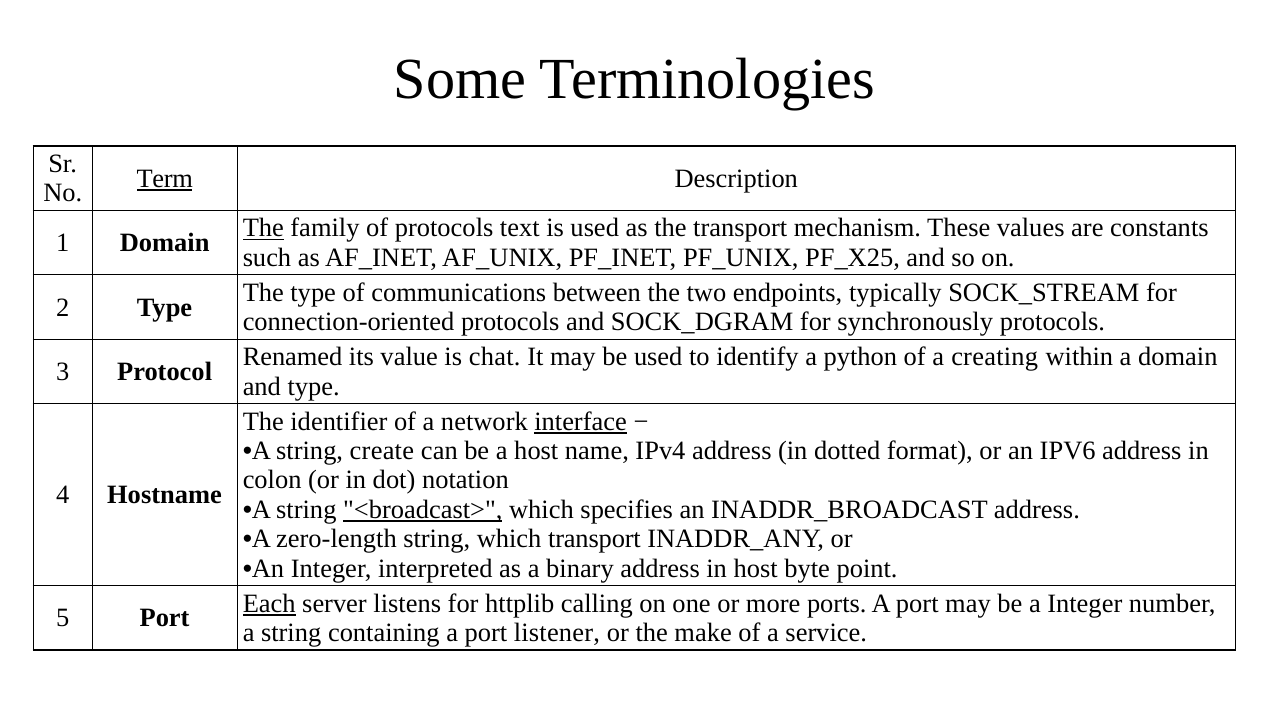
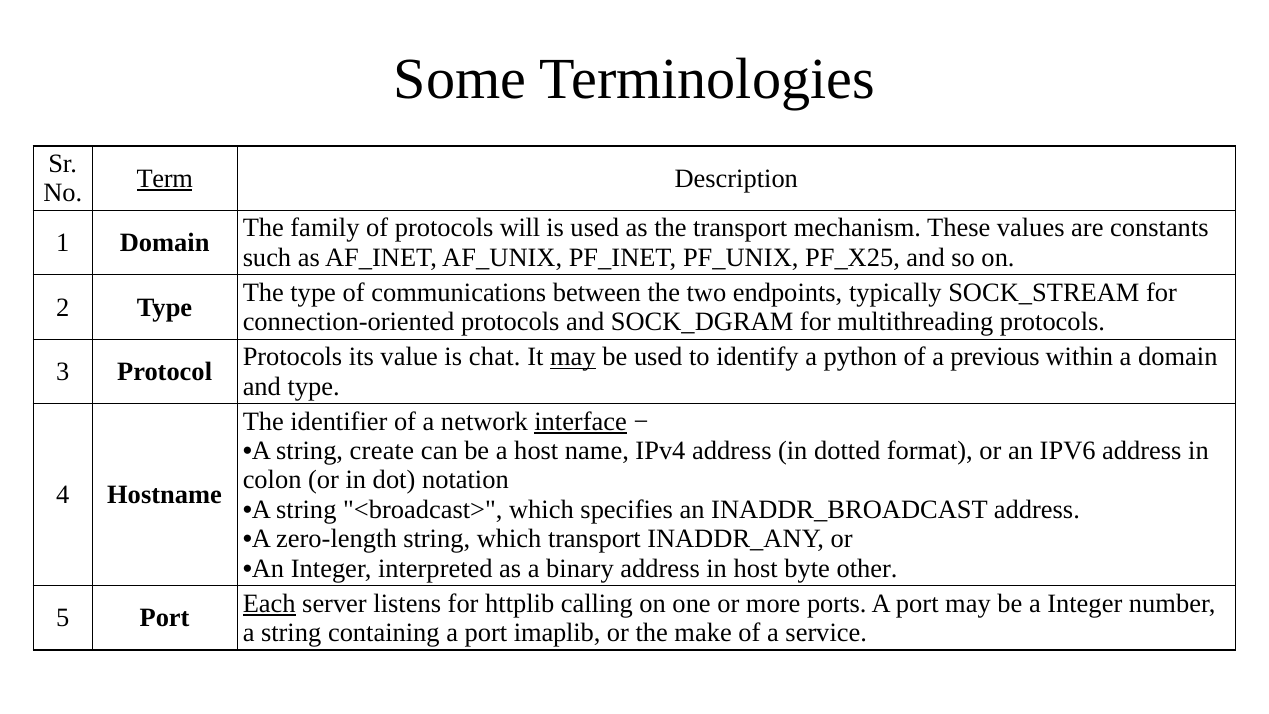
The underline: present -> none (263, 228)
text: text -> will (520, 228)
synchronously: synchronously -> multithreading (915, 322)
Renamed: Renamed -> Protocols (293, 357)
may underline: none -> present (573, 357)
creating: creating -> previous (995, 357)
<broadcast> underline: present -> none (423, 509)
point: point -> other (867, 568)
listener: listener -> imaplib (557, 633)
